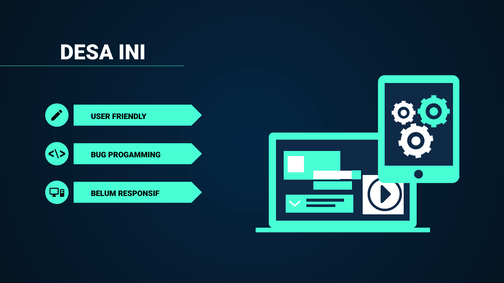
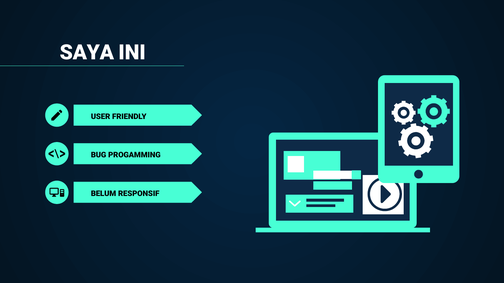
DESA: DESA -> SAYA (87, 53)
